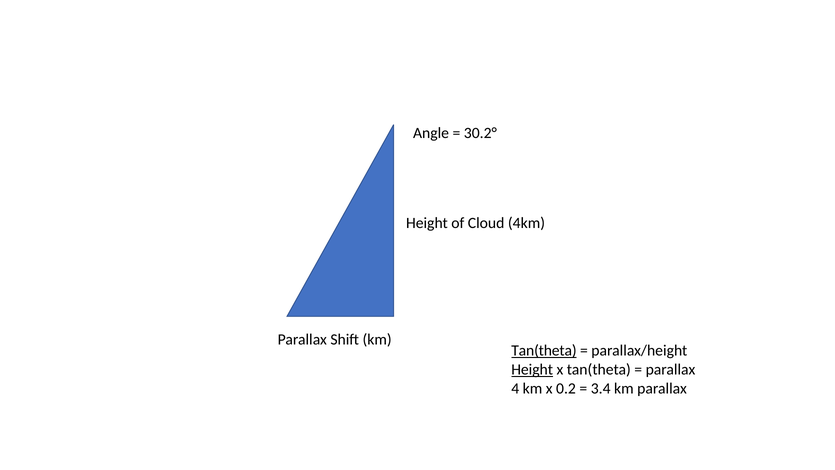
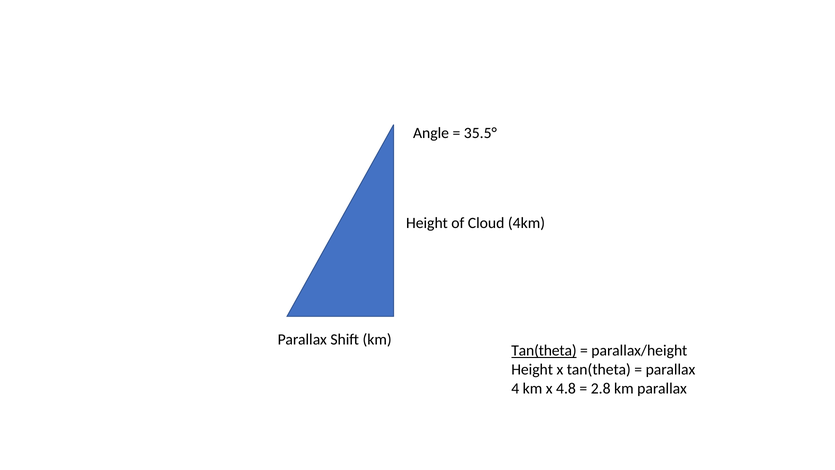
30.2°: 30.2° -> 35.5° (480, 133)
Height underline: present -> none (532, 369)
0.2: 0.2 -> 4.8 (566, 388)
3.4: 3.4 -> 2.8 (601, 388)
